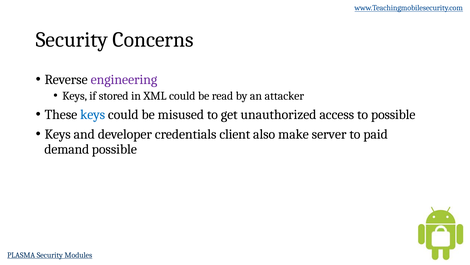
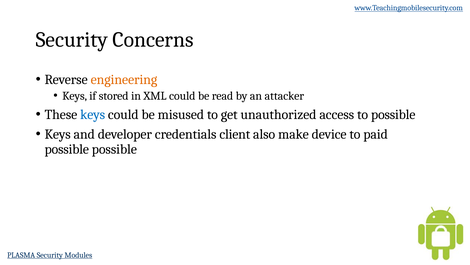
engineering colour: purple -> orange (124, 79)
server: server -> device (329, 134)
demand: demand -> possible (67, 149)
